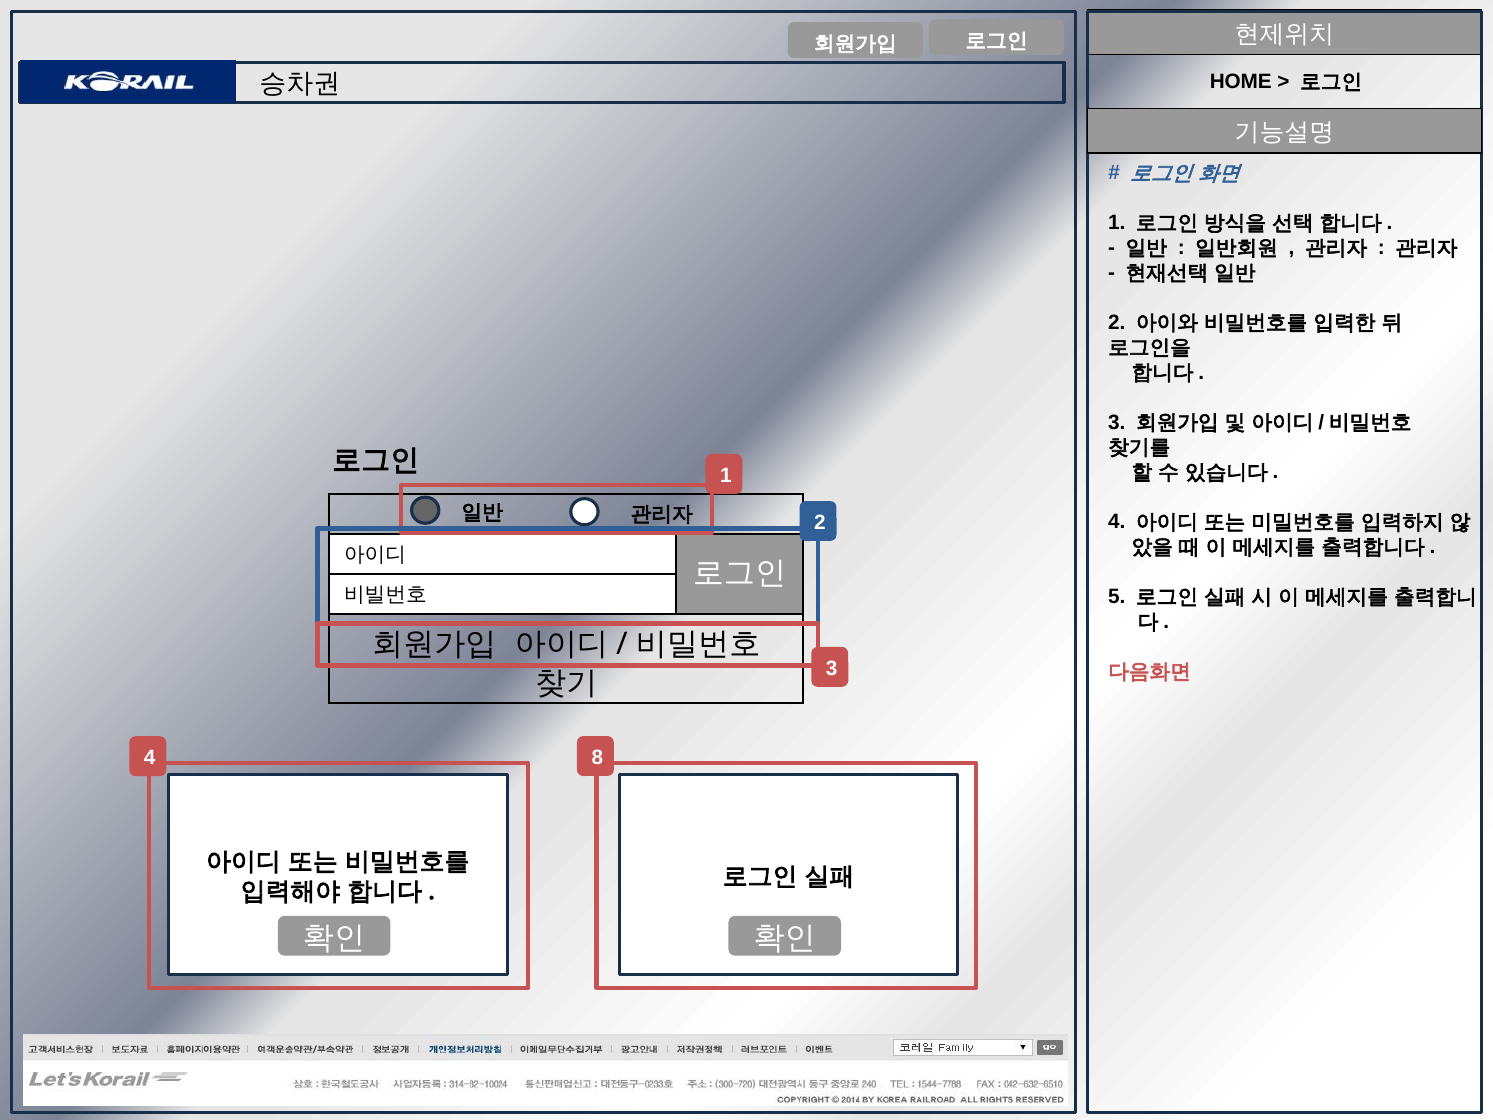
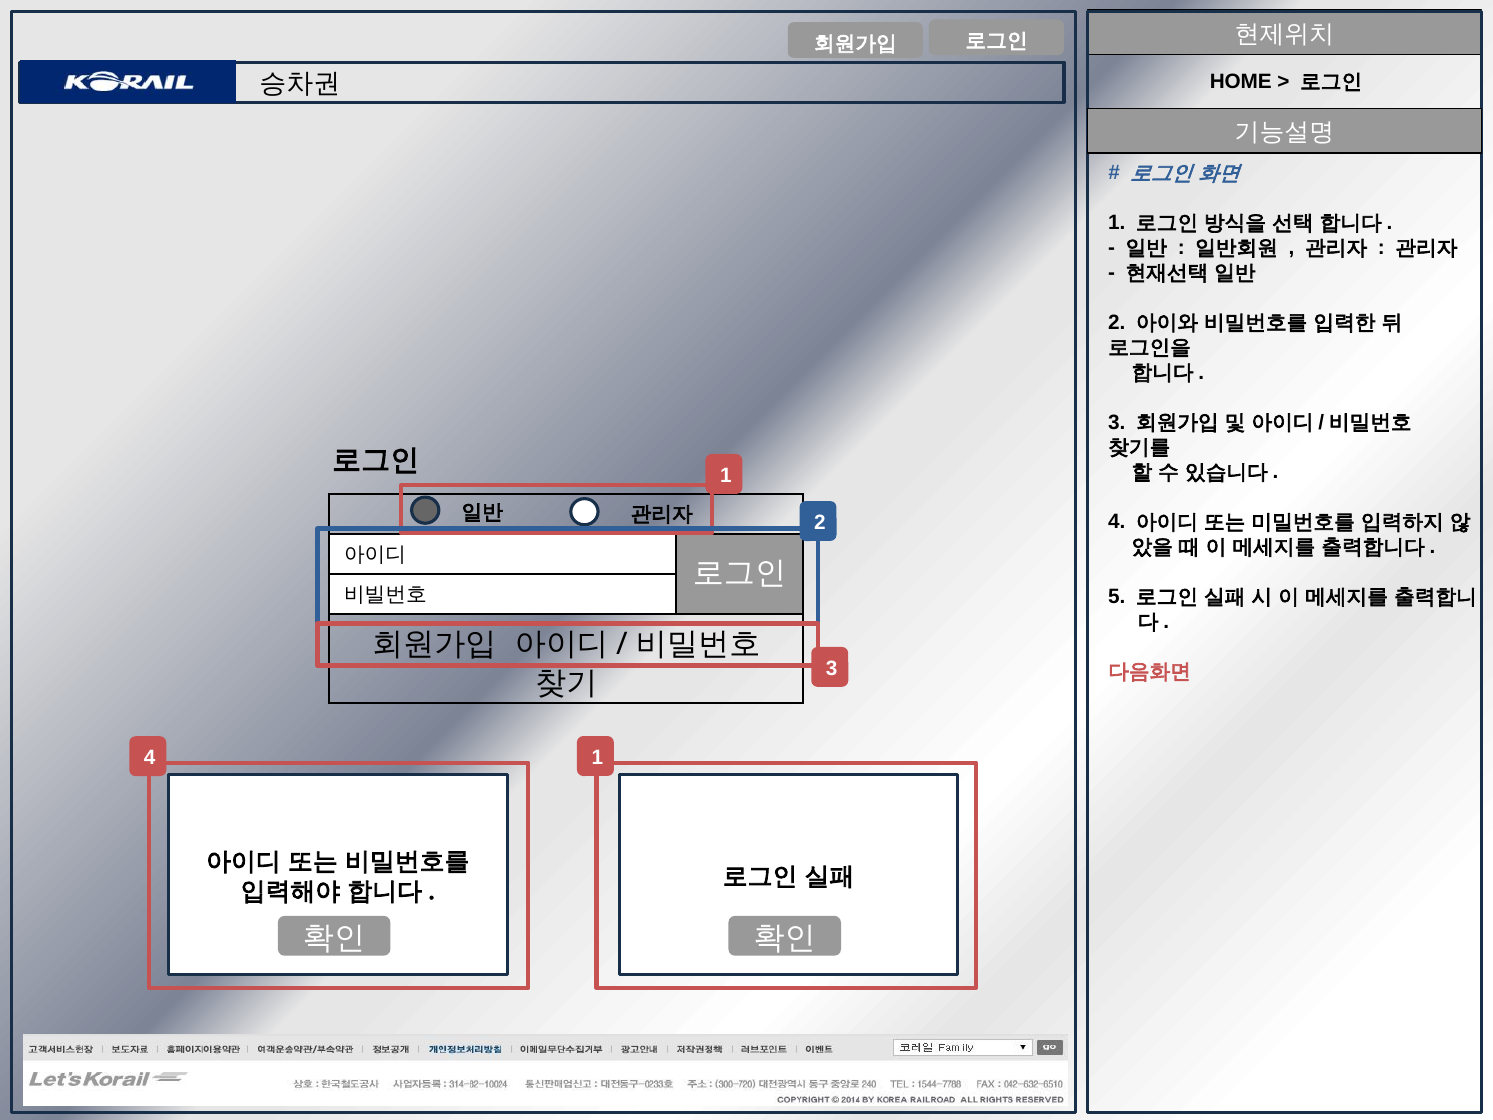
4 8: 8 -> 1 (597, 757)
